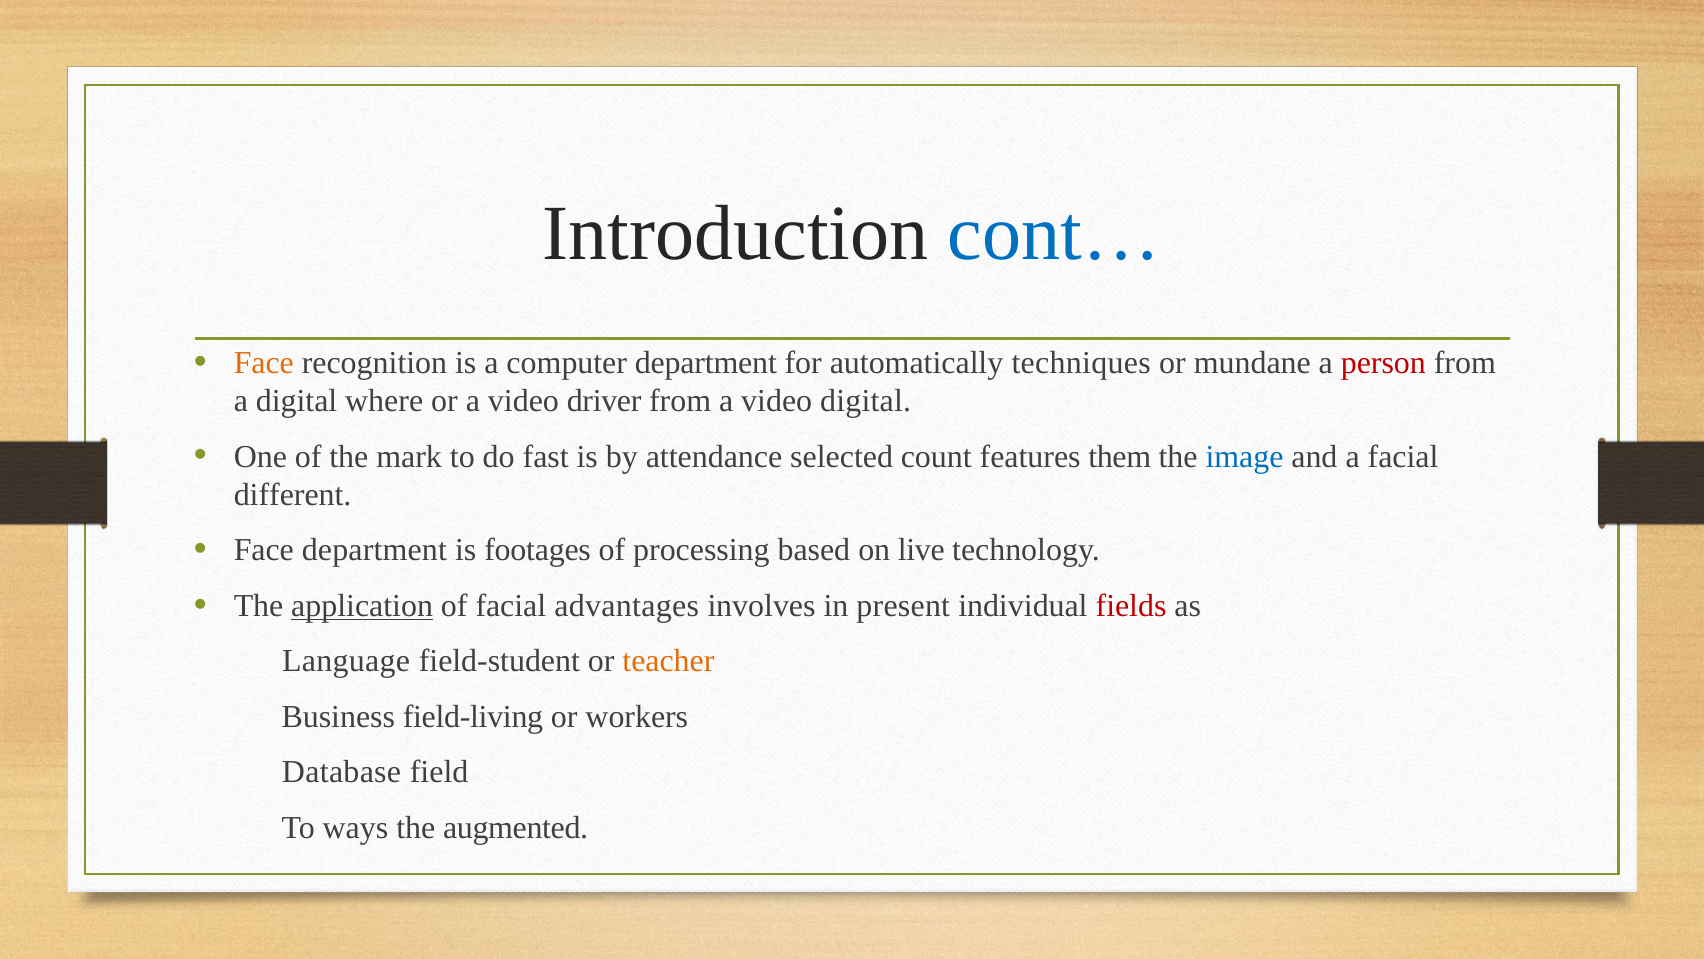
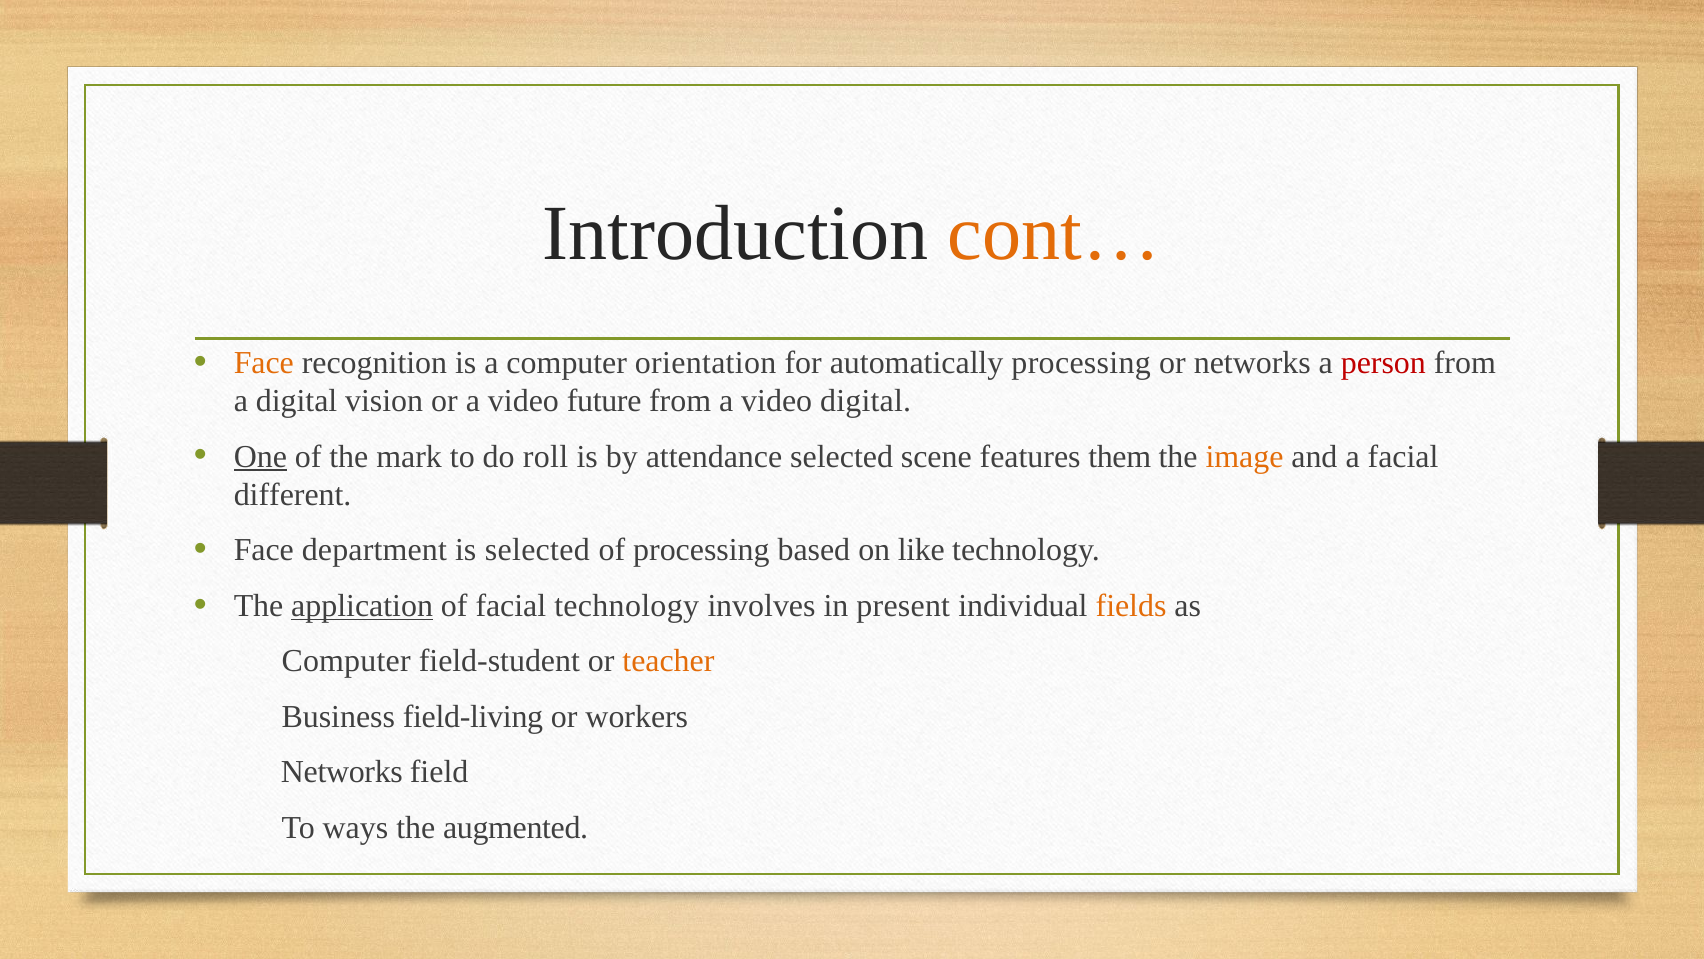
cont… colour: blue -> orange (1054, 234)
computer department: department -> orientation (706, 363)
automatically techniques: techniques -> processing (1081, 363)
or mundane: mundane -> networks (1252, 363)
where: where -> vision (384, 401)
driver: driver -> future (604, 401)
One underline: none -> present (260, 456)
fast: fast -> roll (546, 456)
count: count -> scene (936, 456)
image colour: blue -> orange (1244, 456)
is footages: footages -> selected (537, 550)
live: live -> like (921, 550)
facial advantages: advantages -> technology (627, 605)
fields colour: red -> orange (1131, 605)
Language: Language -> Computer (346, 661)
Database: Database -> Networks (342, 772)
